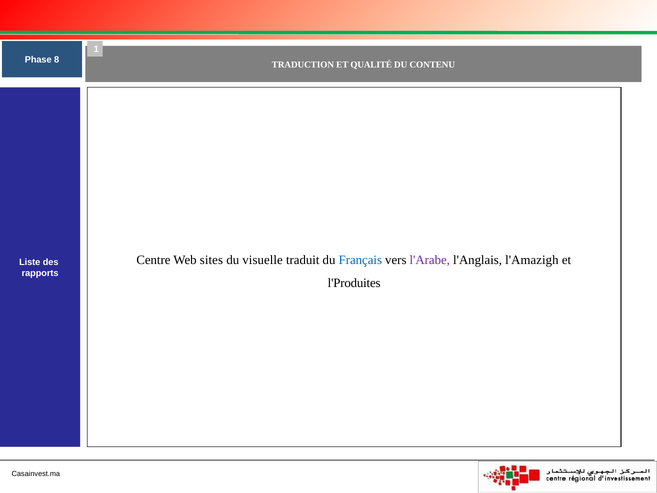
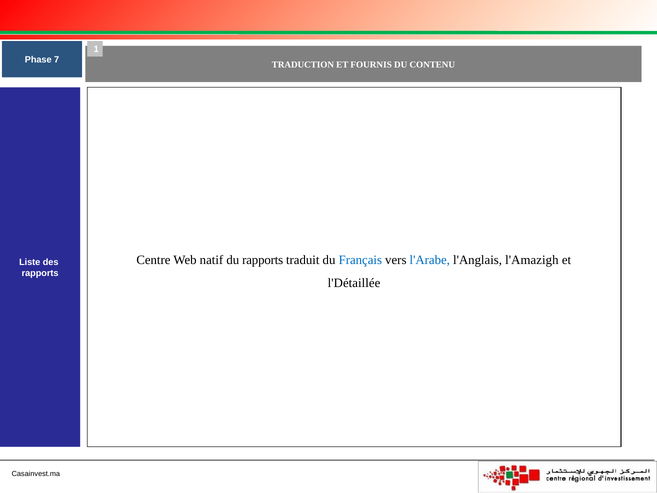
8: 8 -> 7 (57, 60)
QUALITÉ: QUALITÉ -> FOURNIS (371, 65)
sites: sites -> natif (211, 260)
du visuelle: visuelle -> rapports (263, 260)
l'Arabe colour: purple -> blue (430, 260)
l'Produites: l'Produites -> l'Détaillée (354, 283)
